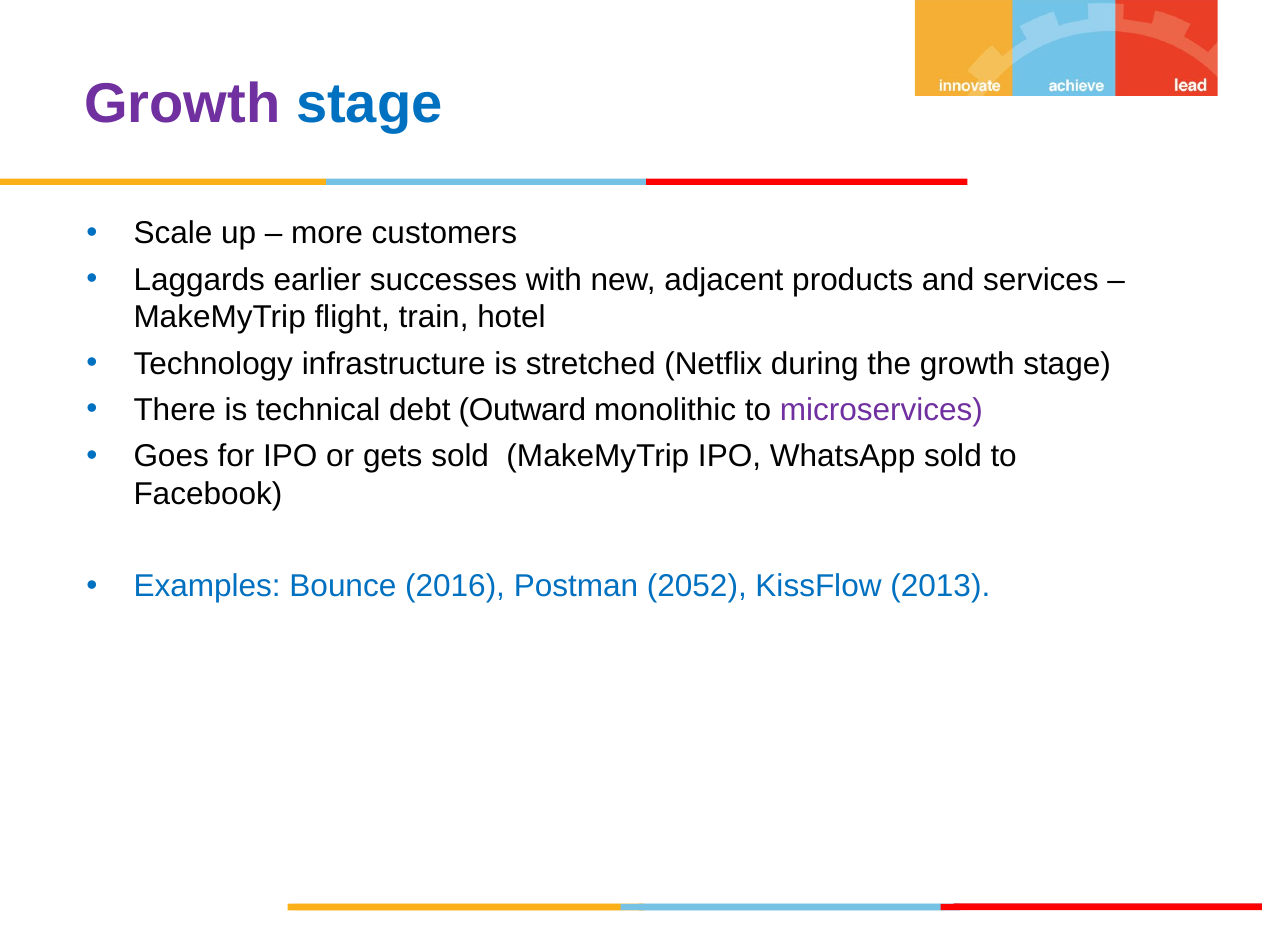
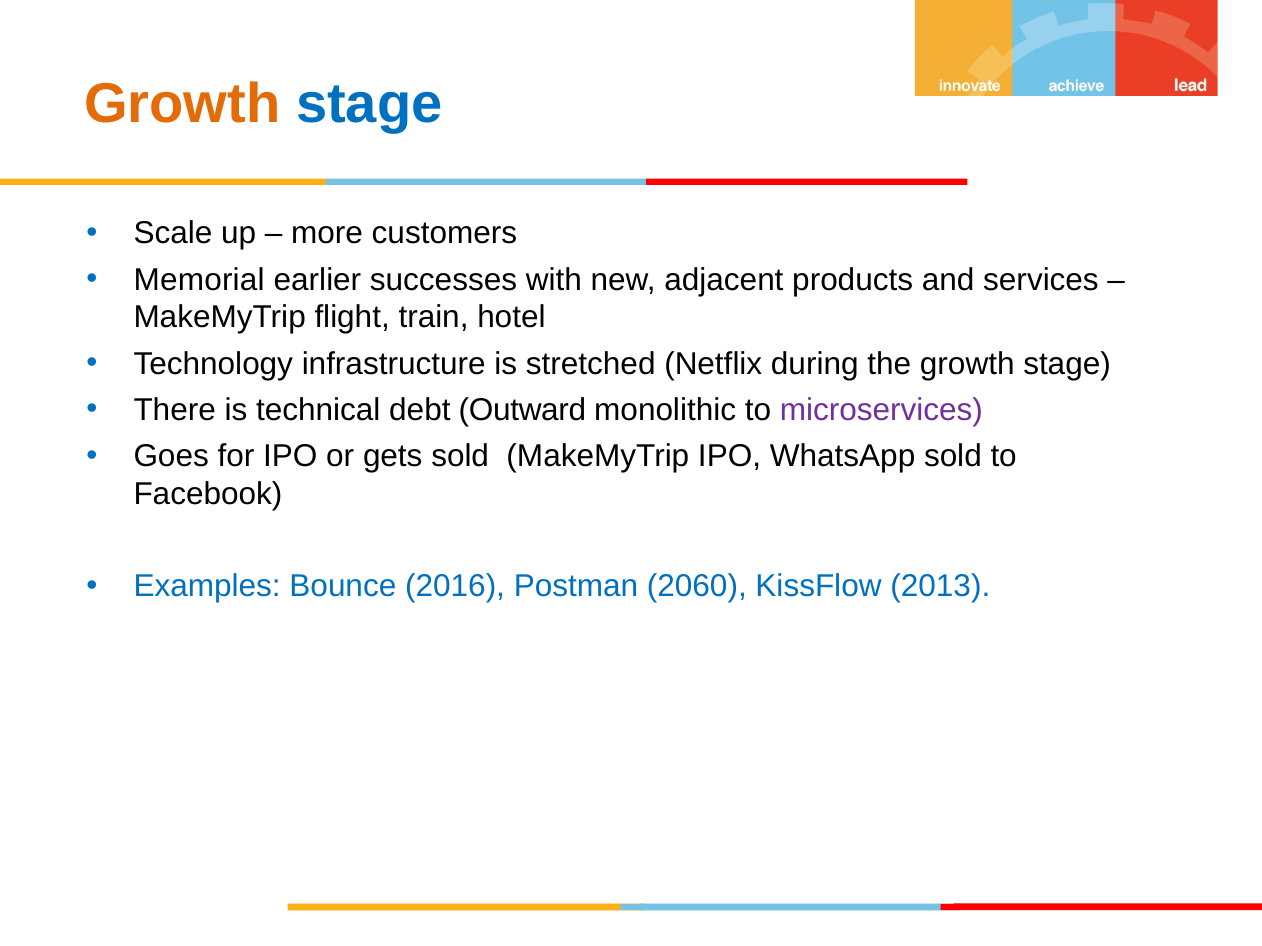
Growth colour: purple -> orange (182, 104)
Laggards: Laggards -> Memorial (199, 280)
2052: 2052 -> 2060 (697, 587)
